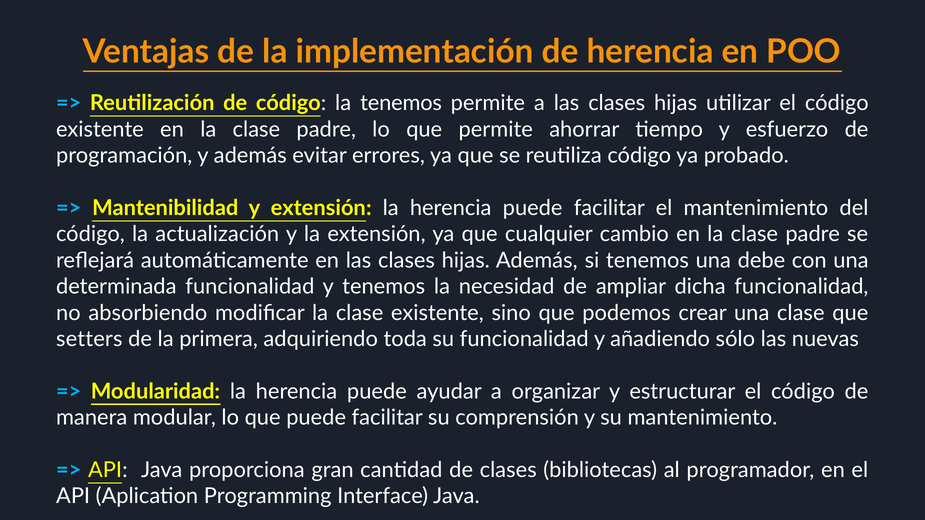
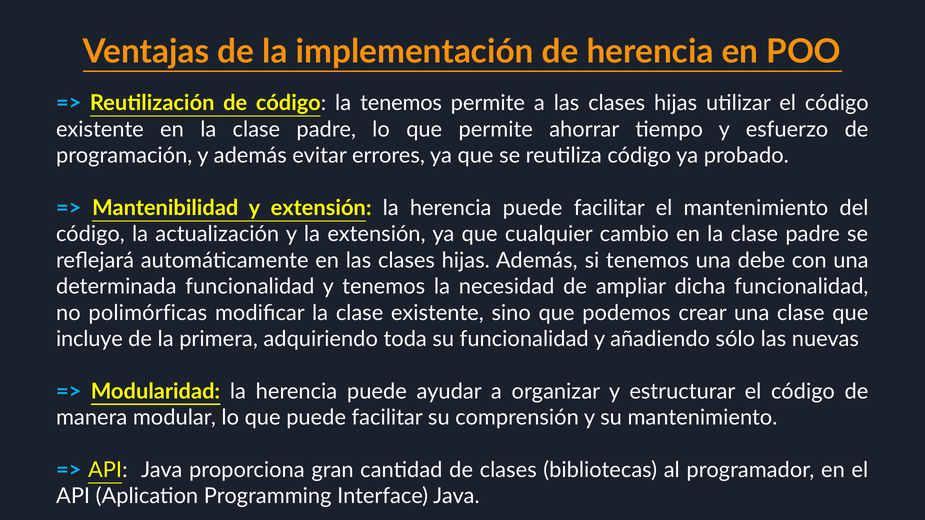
absorbiendo: absorbiendo -> polimórficas (148, 313)
setters: setters -> incluye (89, 339)
